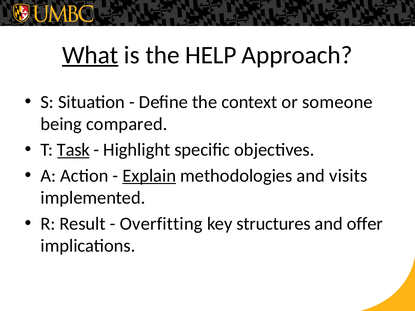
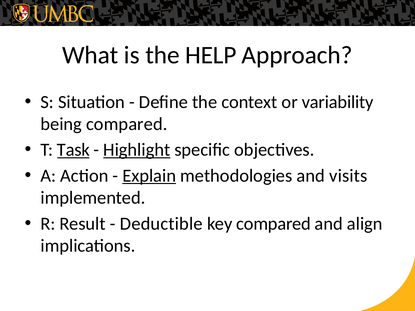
What underline: present -> none (90, 55)
someone: someone -> variability (338, 102)
Highlight underline: none -> present (137, 150)
Overfitting: Overfitting -> Deductible (161, 224)
key structures: structures -> compared (274, 224)
offer: offer -> align (365, 224)
